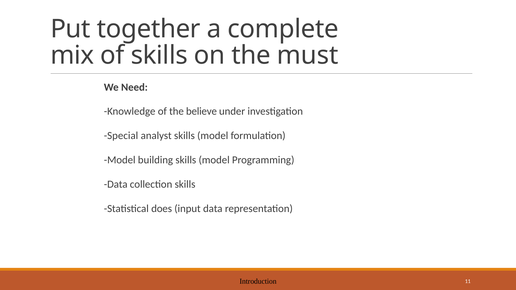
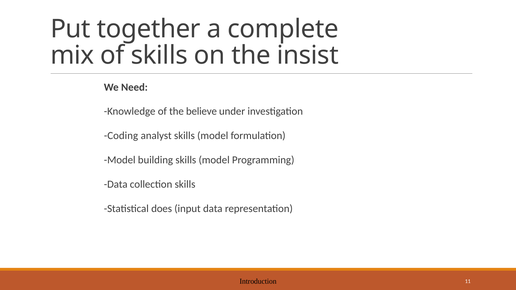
must: must -> insist (308, 55)
Special: Special -> Coding (121, 136)
